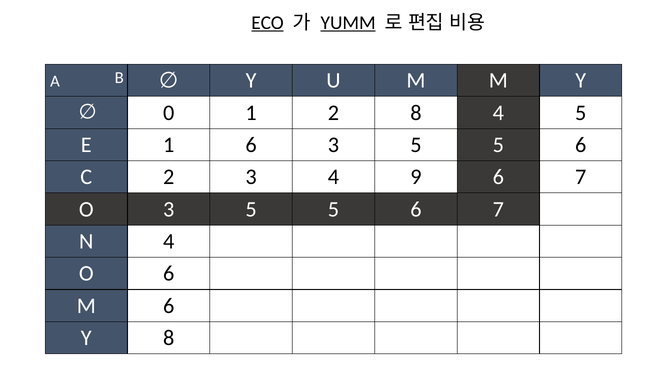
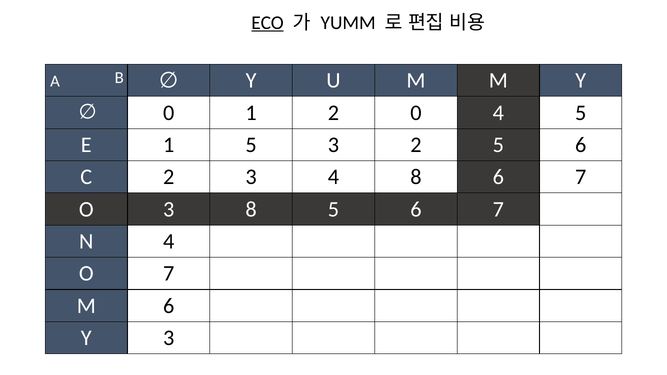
YUMM underline: present -> none (348, 23)
2 8: 8 -> 0 (416, 113)
1 6: 6 -> 5 (251, 145)
5: 5 -> 2 (416, 145)
4 9: 9 -> 8 (416, 177)
O 3 5: 5 -> 8 (251, 209)
O 6: 6 -> 7 (169, 274)
Y 8: 8 -> 3 (169, 338)
